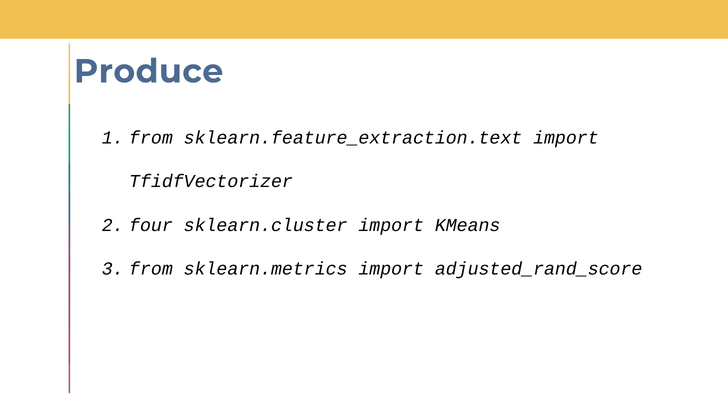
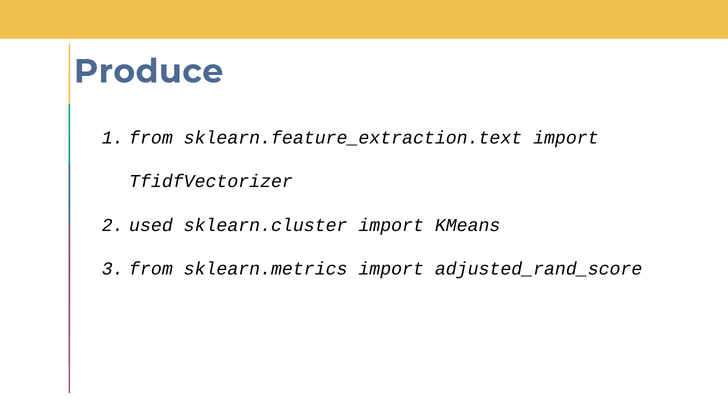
four: four -> used (151, 225)
